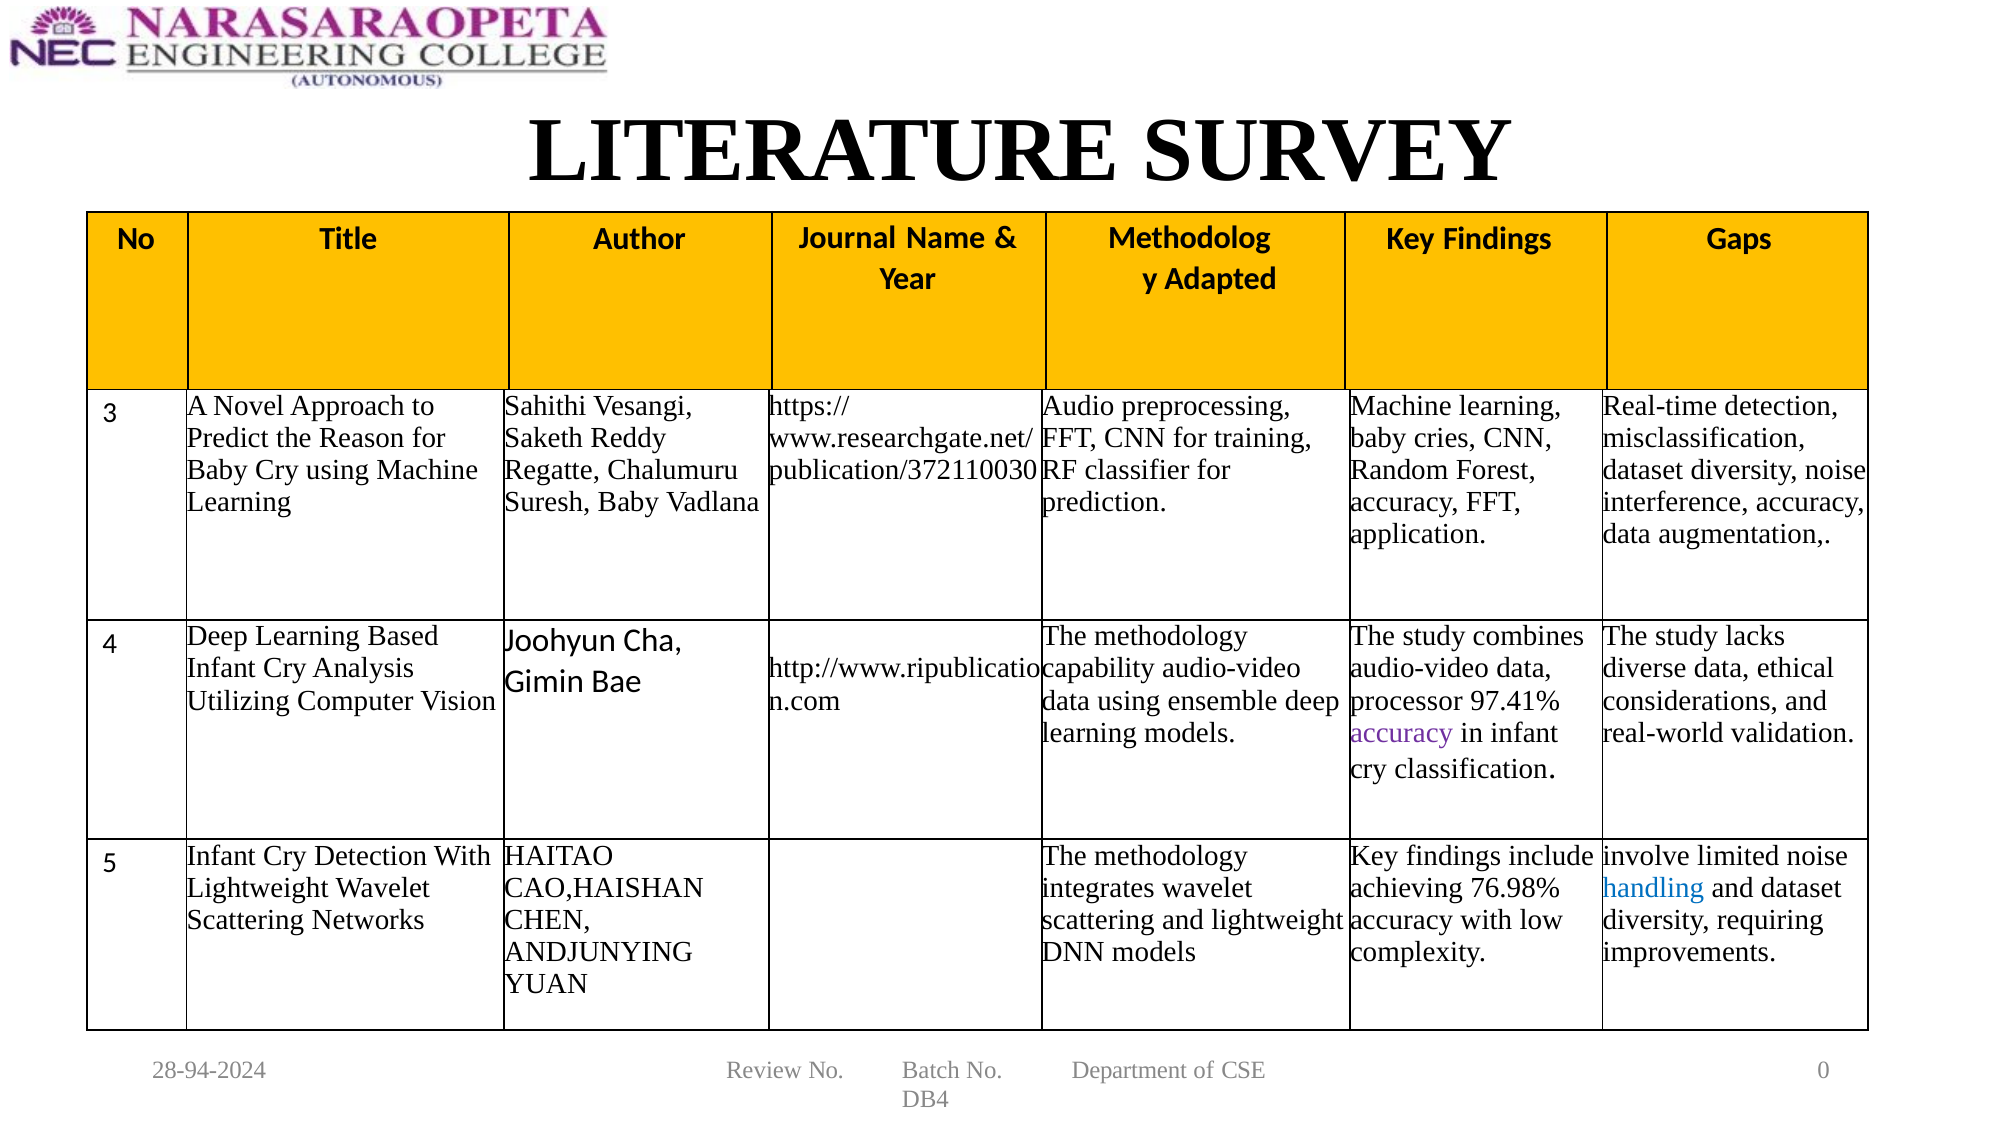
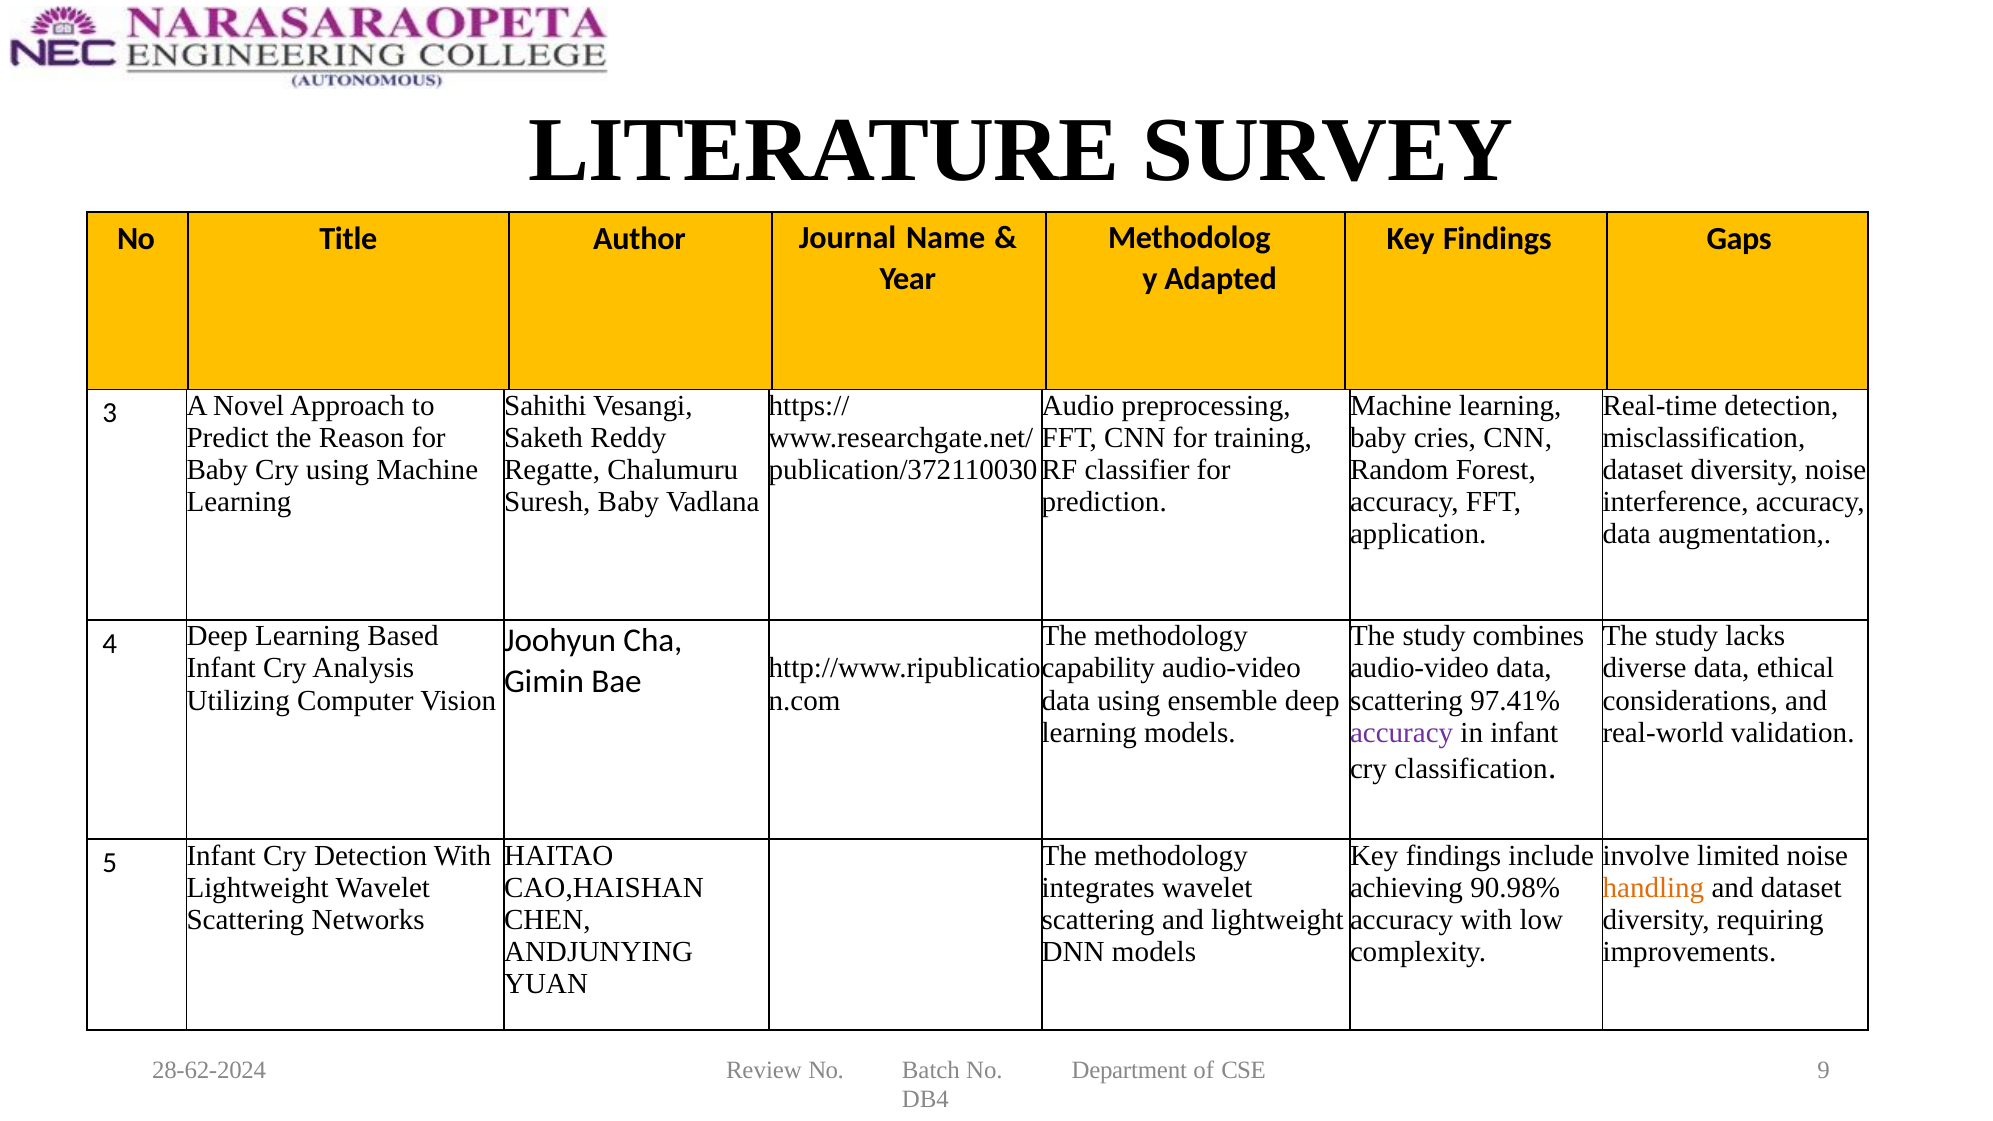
processor: processor -> scattering (1407, 700)
76.98%: 76.98% -> 90.98% (1515, 888)
handling colour: blue -> orange (1653, 888)
28-94-2024: 28-94-2024 -> 28-62-2024 (209, 1071)
0: 0 -> 9 (1824, 1071)
